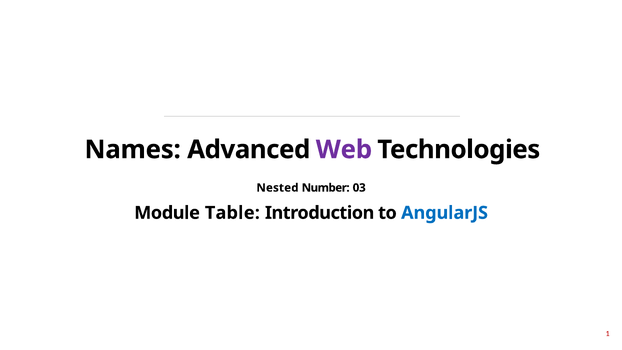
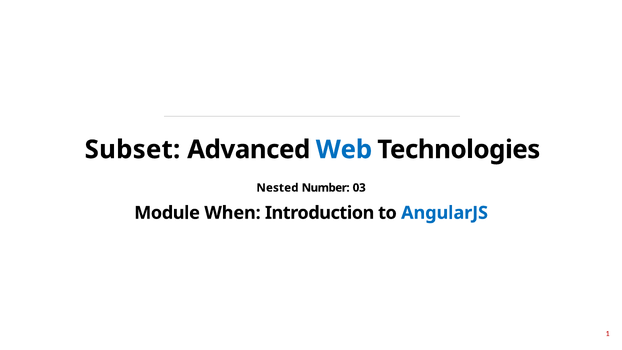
Names: Names -> Subset (132, 150)
Web colour: purple -> blue (344, 150)
Table: Table -> When (233, 213)
